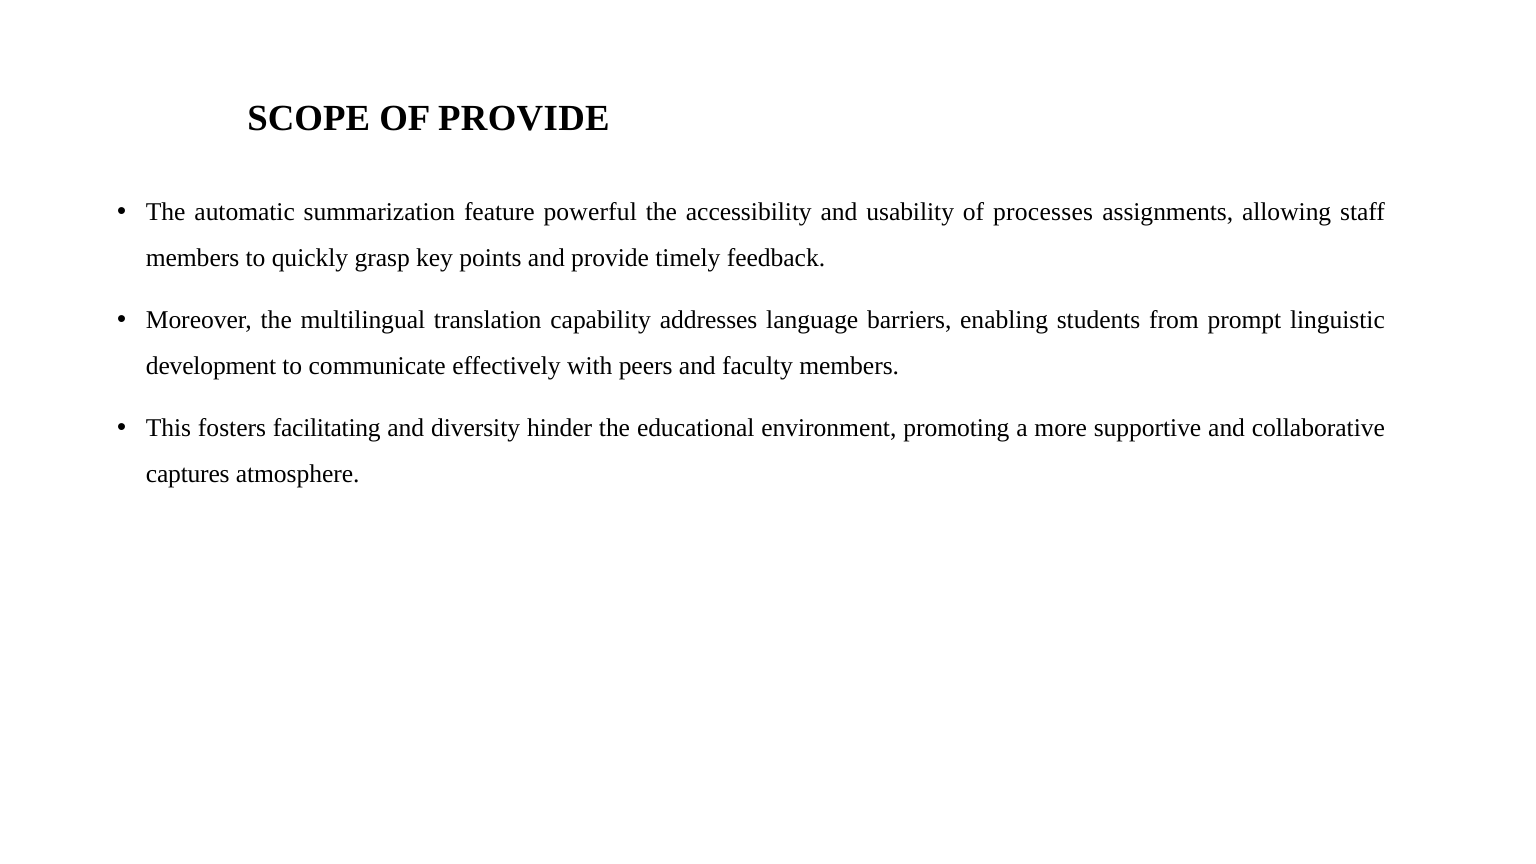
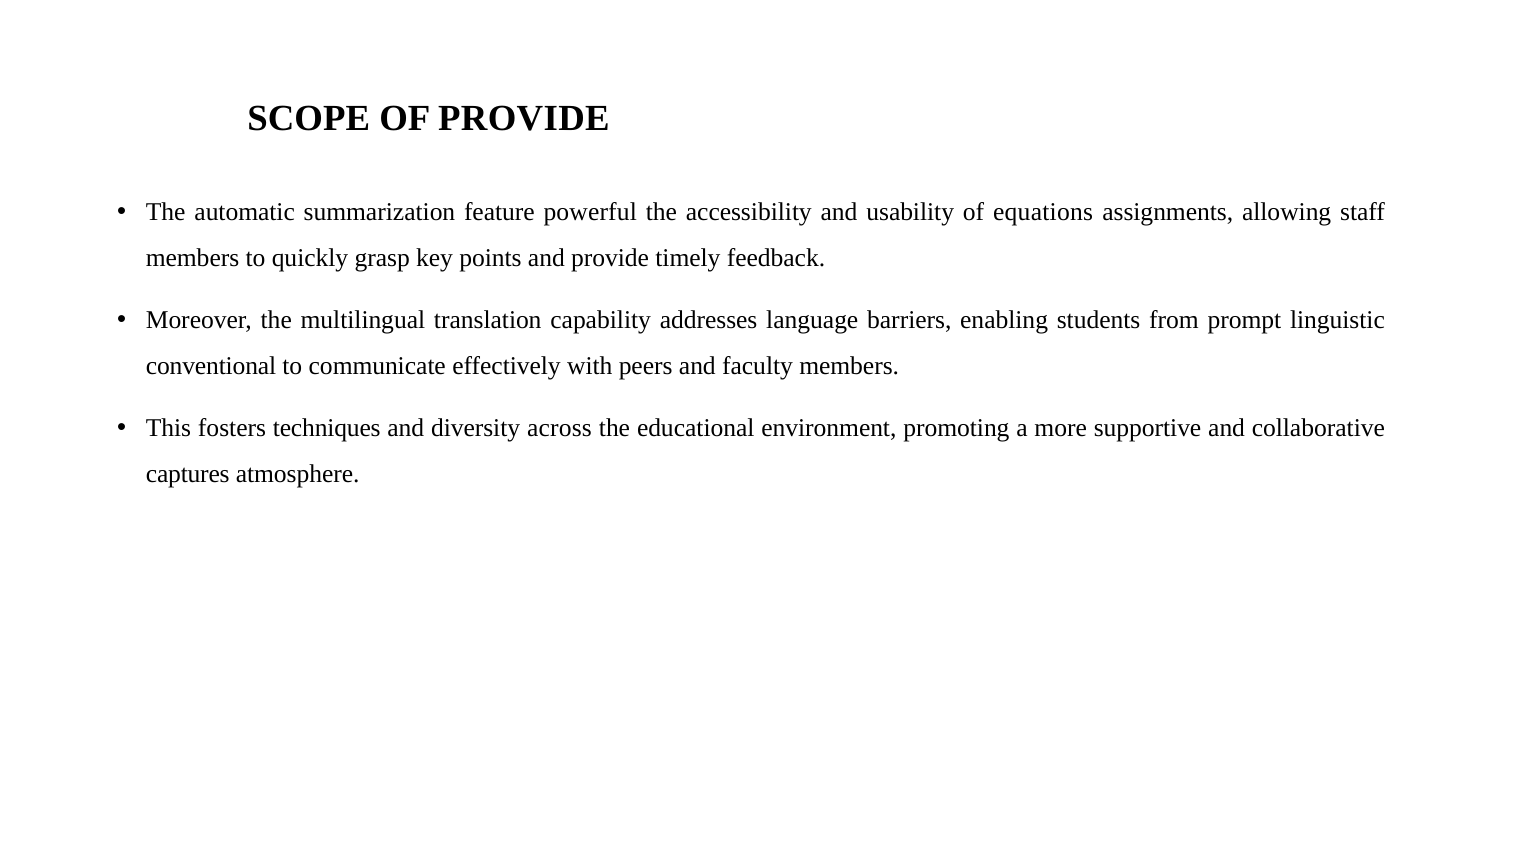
processes: processes -> equations (1043, 212)
development: development -> conventional (211, 366)
facilitating: facilitating -> techniques (327, 428)
hinder: hinder -> across (559, 428)
